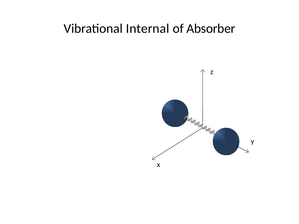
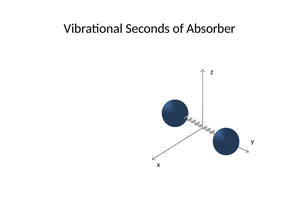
Internal: Internal -> Seconds (148, 29)
